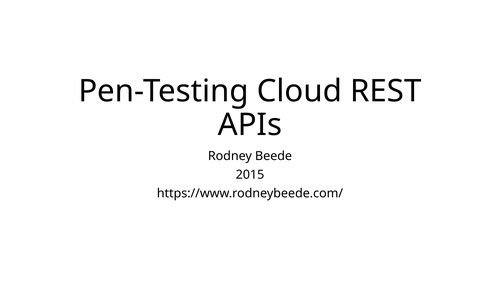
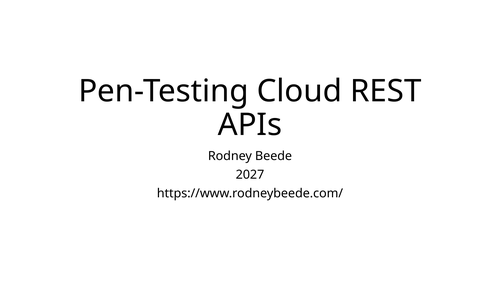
2015: 2015 -> 2027 (250, 175)
